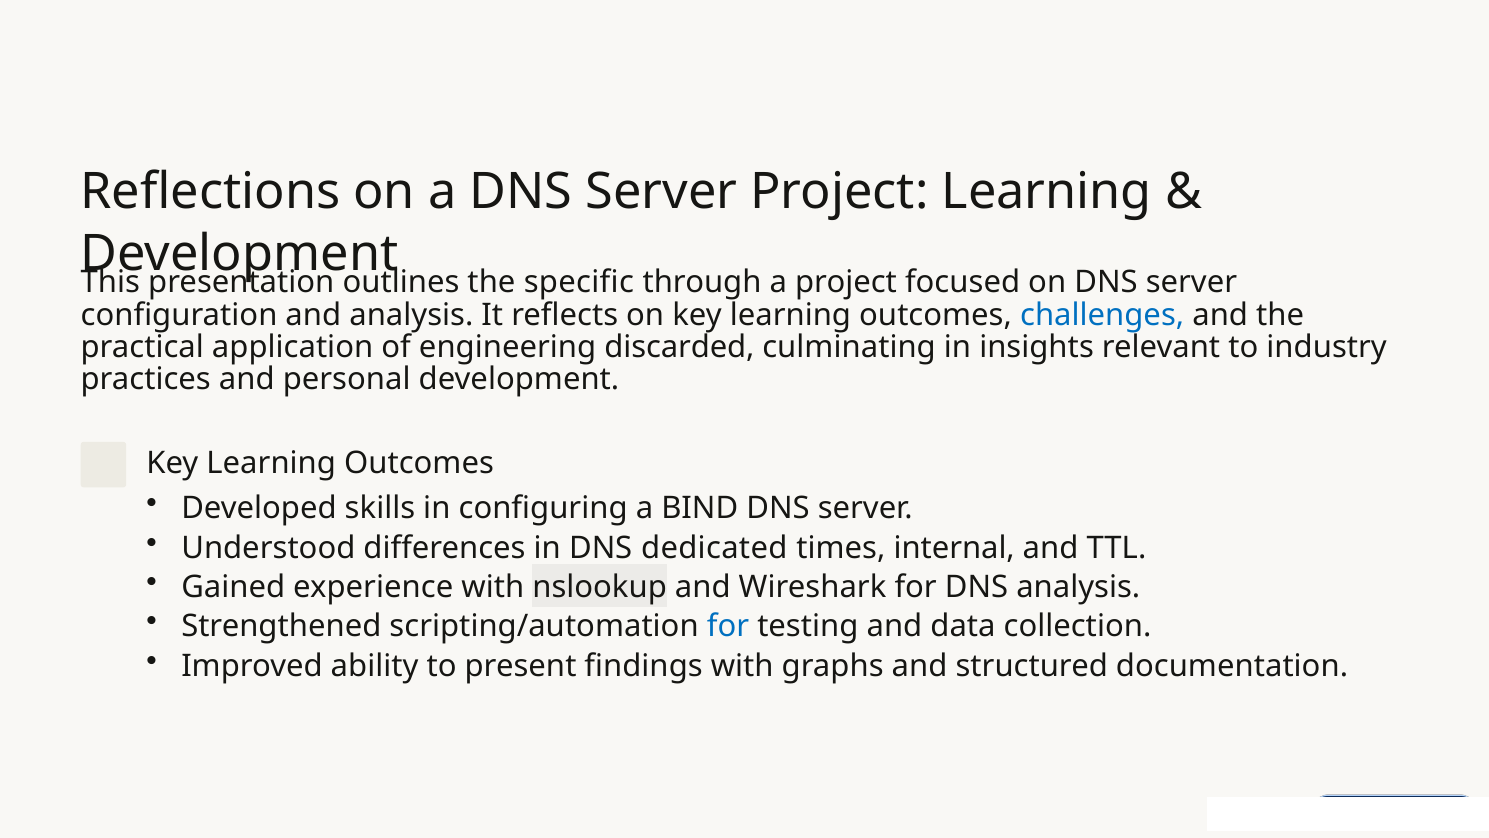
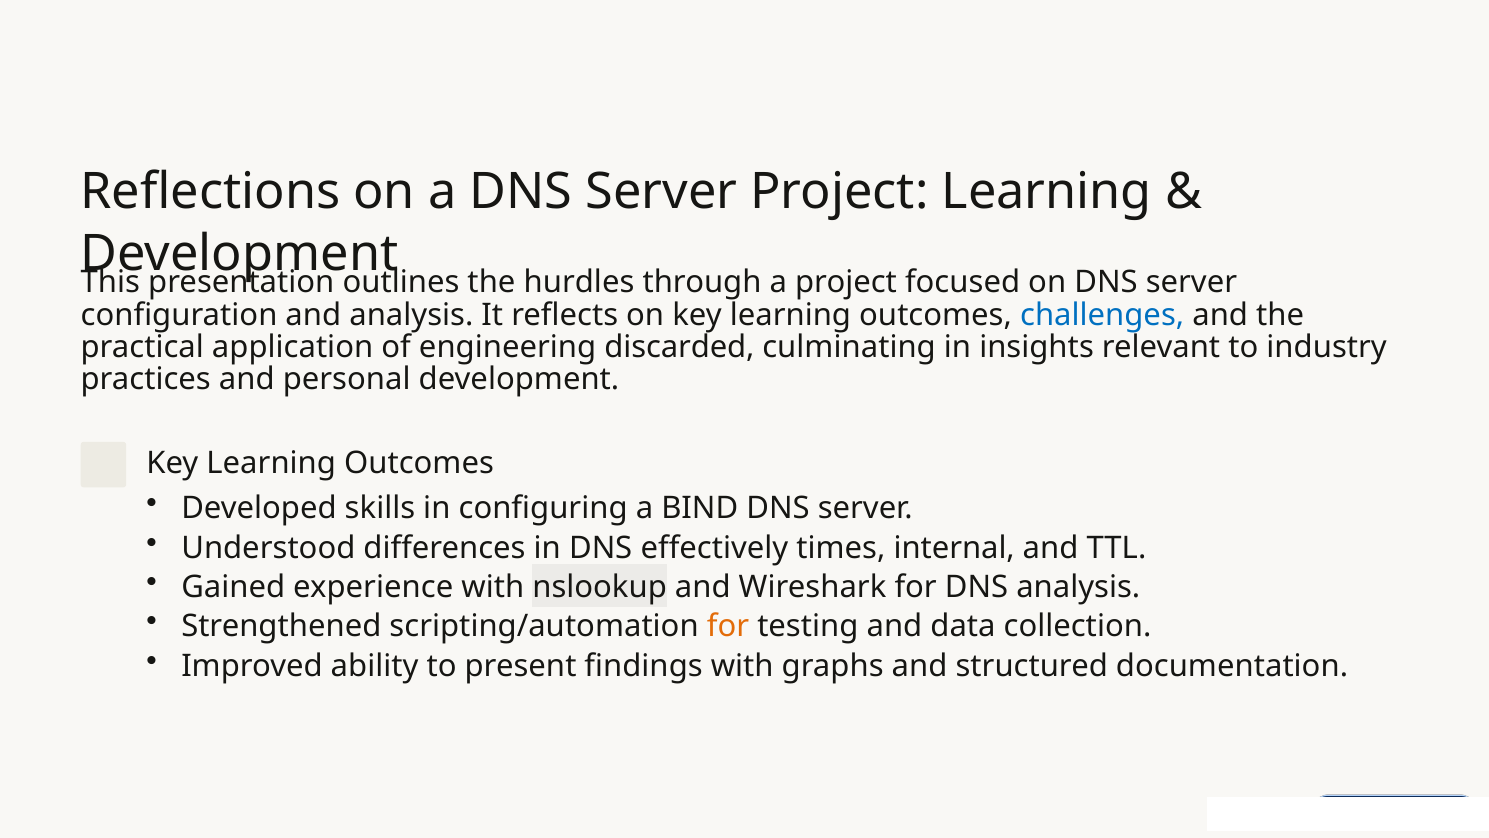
specific: specific -> hurdles (579, 282)
dedicated: dedicated -> effectively (714, 548)
for colour: blue -> orange (728, 626)
